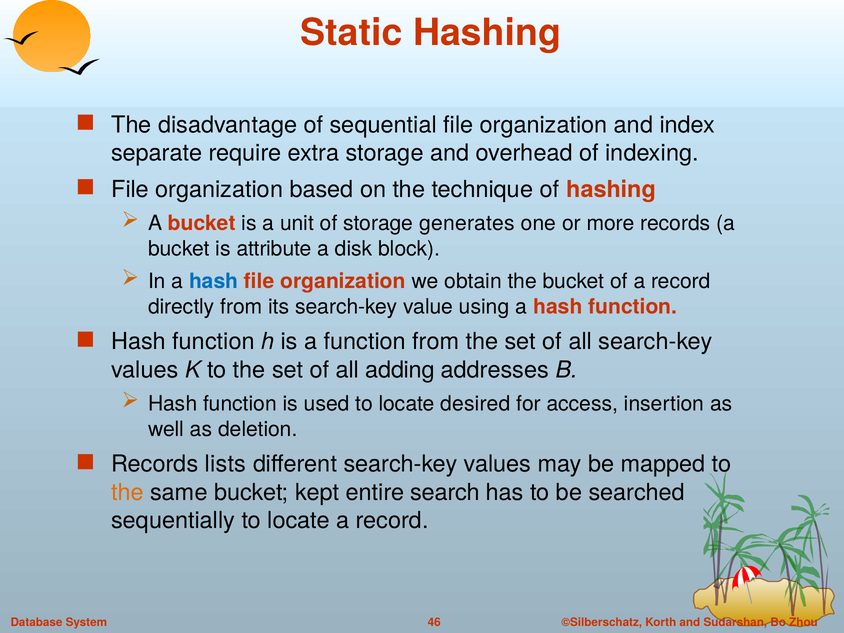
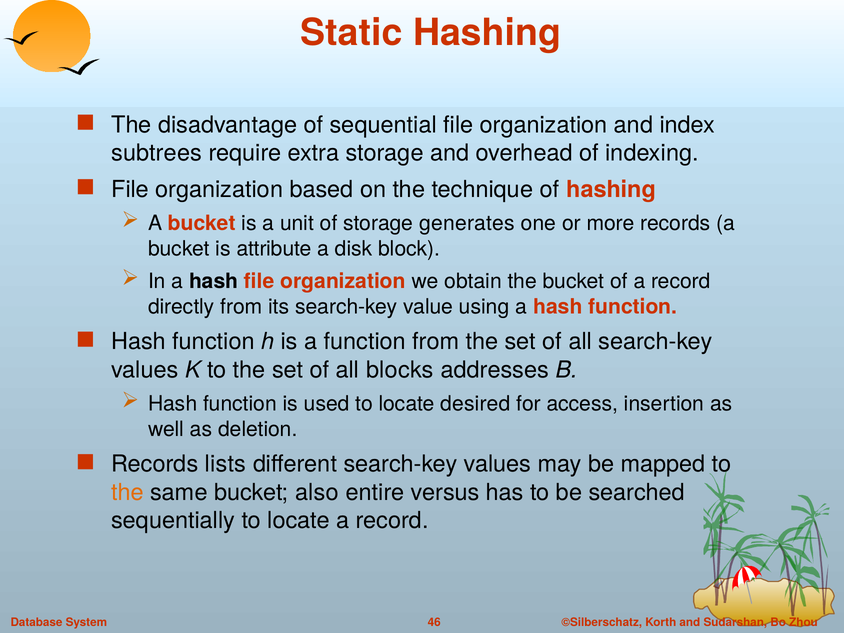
separate: separate -> subtrees (157, 153)
hash colour: blue -> black (214, 281)
adding: adding -> blocks (400, 370)
kept: kept -> also (317, 492)
search: search -> versus (445, 492)
